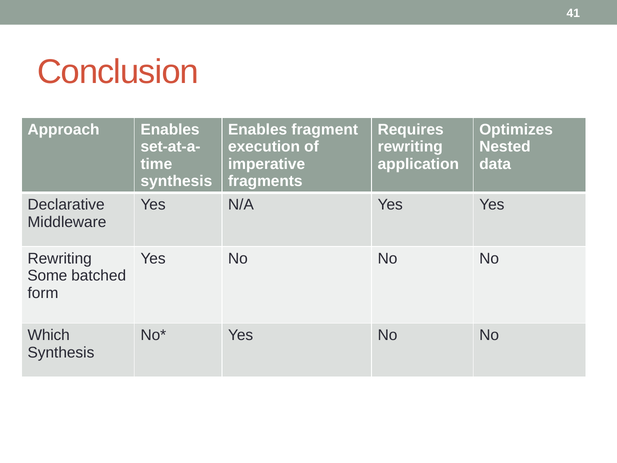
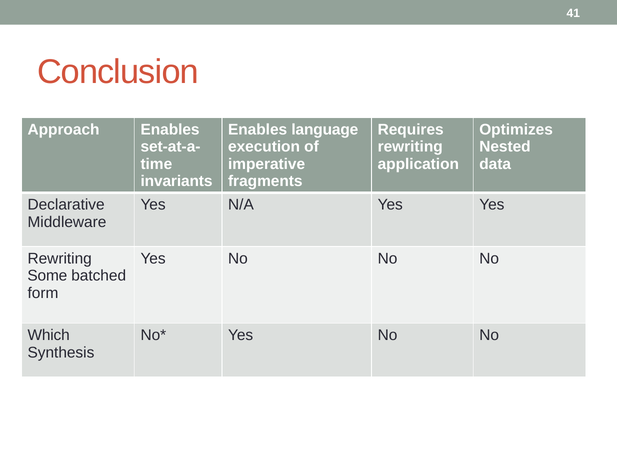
fragment: fragment -> language (325, 129)
synthesis: synthesis -> invariants (177, 181)
